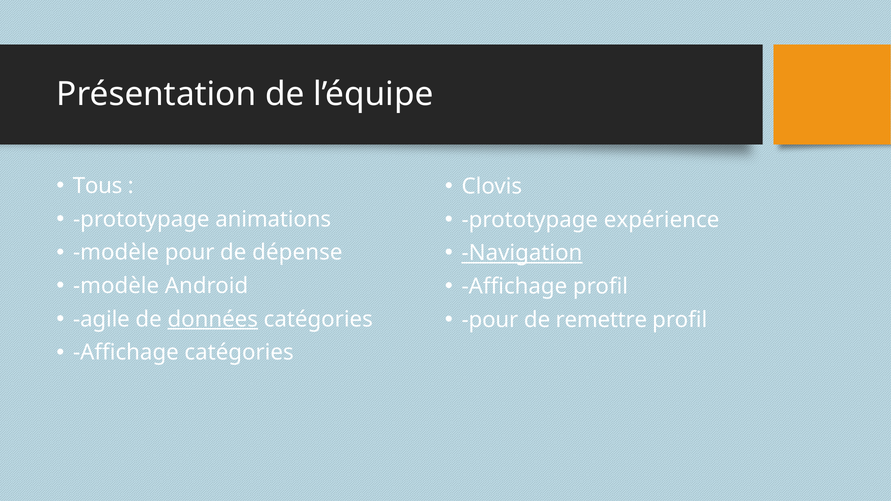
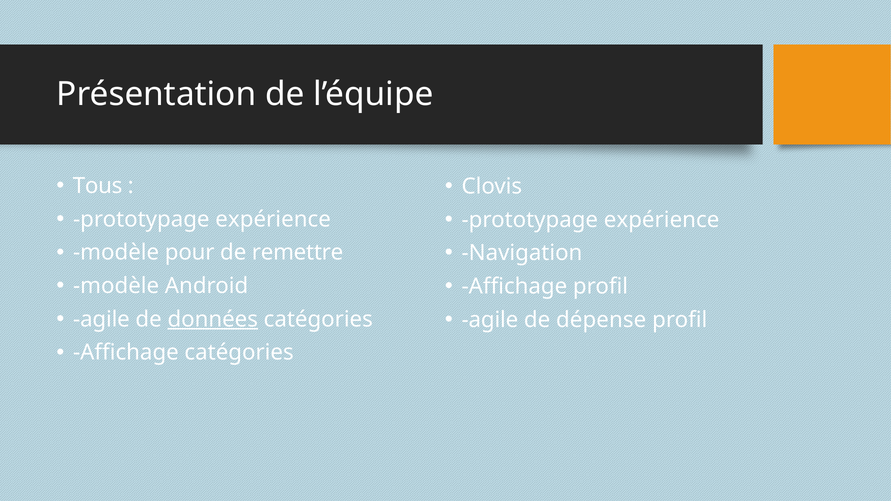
animations: animations -> expérience (273, 219)
dépense: dépense -> remettre (298, 253)
Navigation underline: present -> none (522, 253)
pour: pour -> agile (490, 320)
remettre: remettre -> dépense (601, 320)
